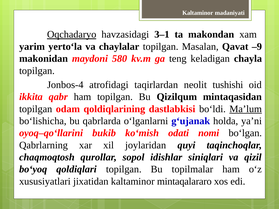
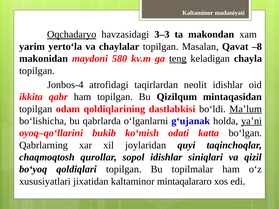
3–1: 3–1 -> 3–3 (162, 35)
–9: –9 -> –8 (257, 47)
teng underline: none -> present (178, 59)
neolit tushishi: tushishi -> idishlar (228, 85)
ya’ni underline: none -> present (252, 121)
nomi: nomi -> katta (209, 133)
